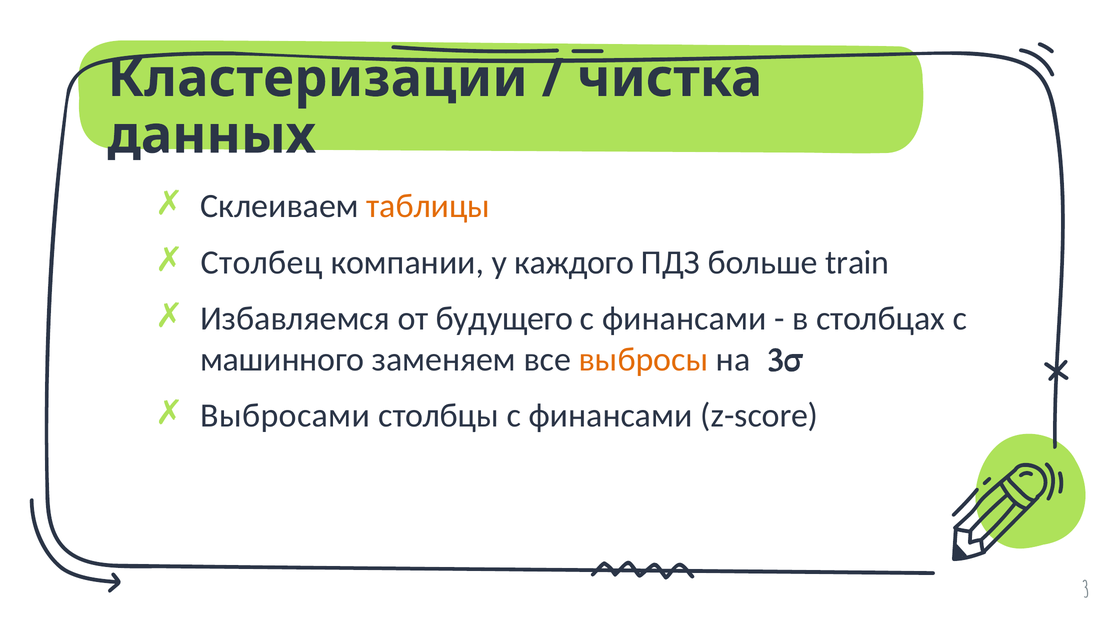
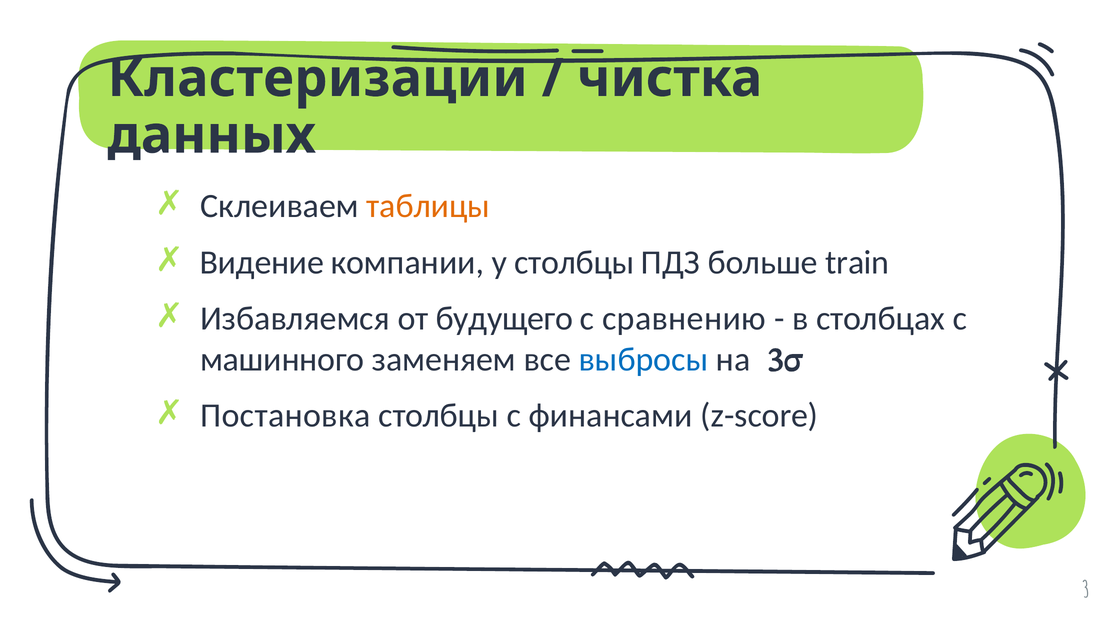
Столбец: Столбец -> Видение (262, 262)
у каждого: каждого -> столбцы (574, 262)
финансами: финансами -> сравнению (684, 319)
выбросы colour: orange -> blue (643, 359)
Выбросами: Выбросами -> Постановка (285, 416)
